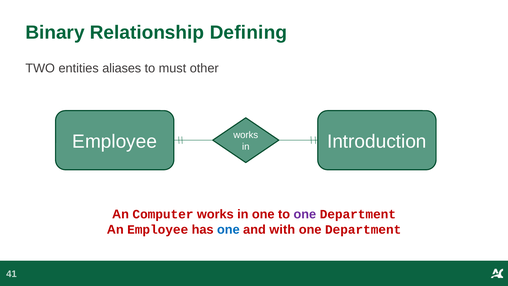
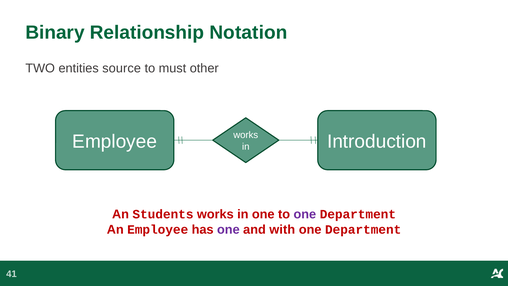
Defining: Defining -> Notation (248, 32)
aliases: aliases -> source (122, 68)
Computer: Computer -> Students (163, 214)
one colour: blue -> purple (228, 229)
